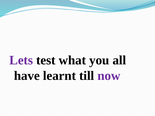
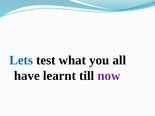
Lets colour: purple -> blue (21, 60)
